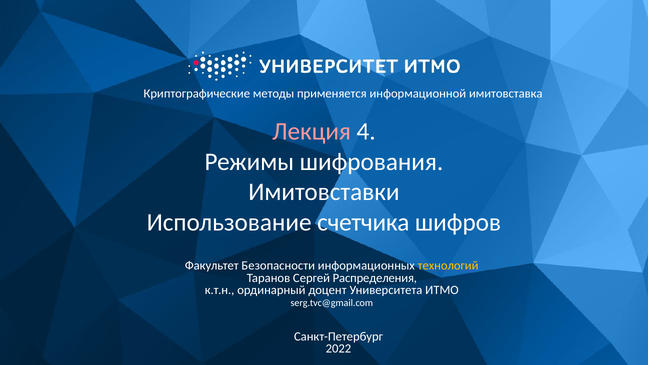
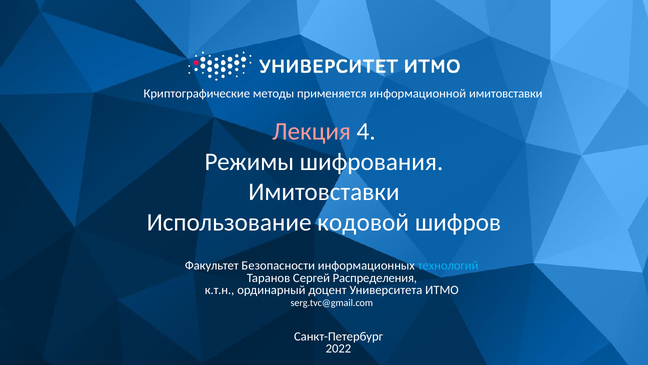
информационной имитовставка: имитовставка -> имитовставки (506, 93)
счетчика: счетчика -> кодовой (363, 222)
технологий colour: yellow -> light blue (448, 265)
